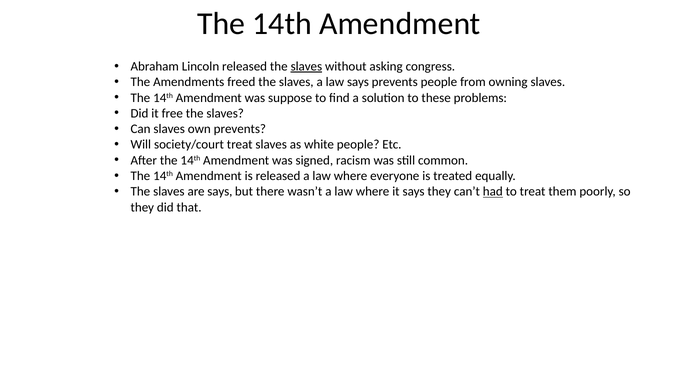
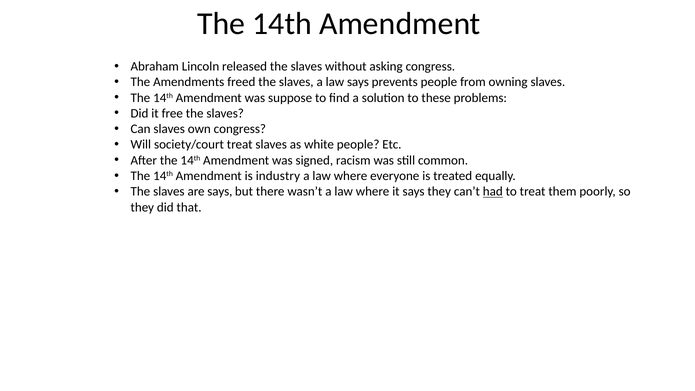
slaves underline: present -> none (306, 66)
own prevents: prevents -> congress (240, 129)
is released: released -> industry (278, 176)
